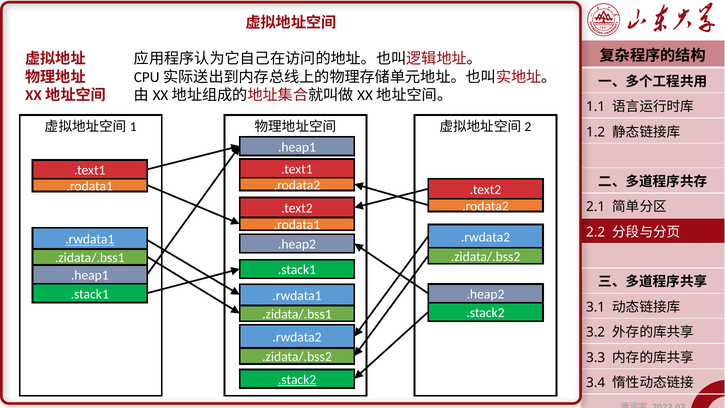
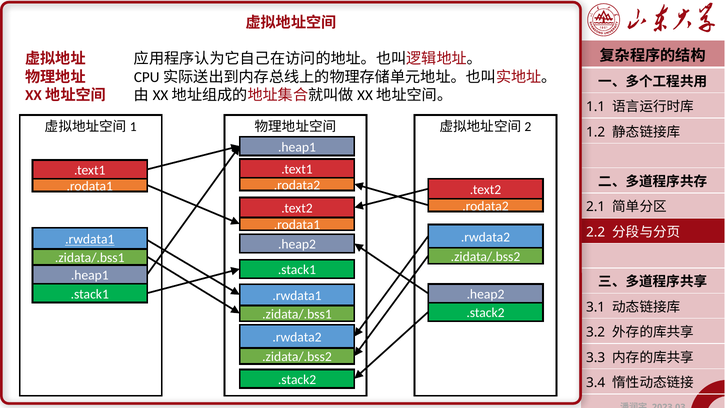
.stack2 underline: present -> none (297, 379)
